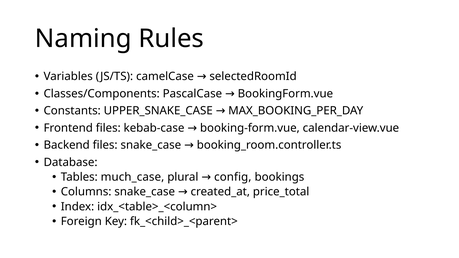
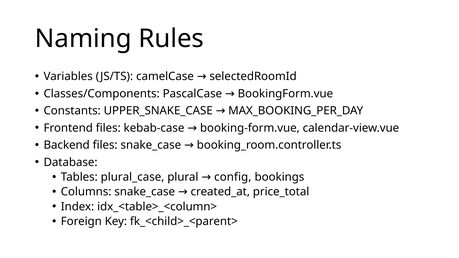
much_case: much_case -> plural_case (133, 177)
